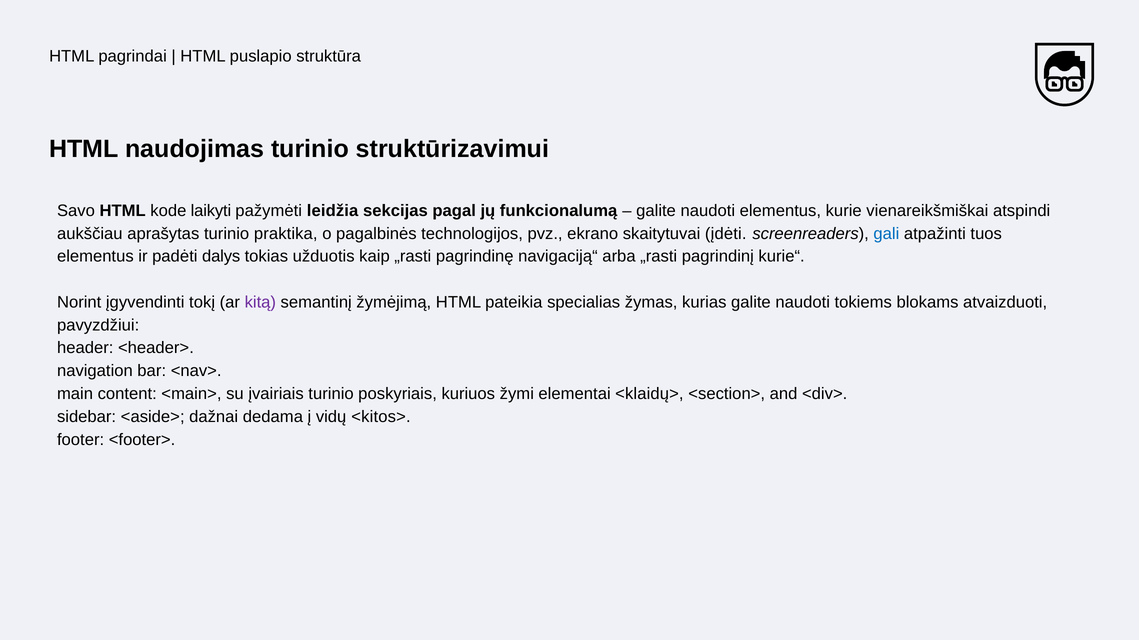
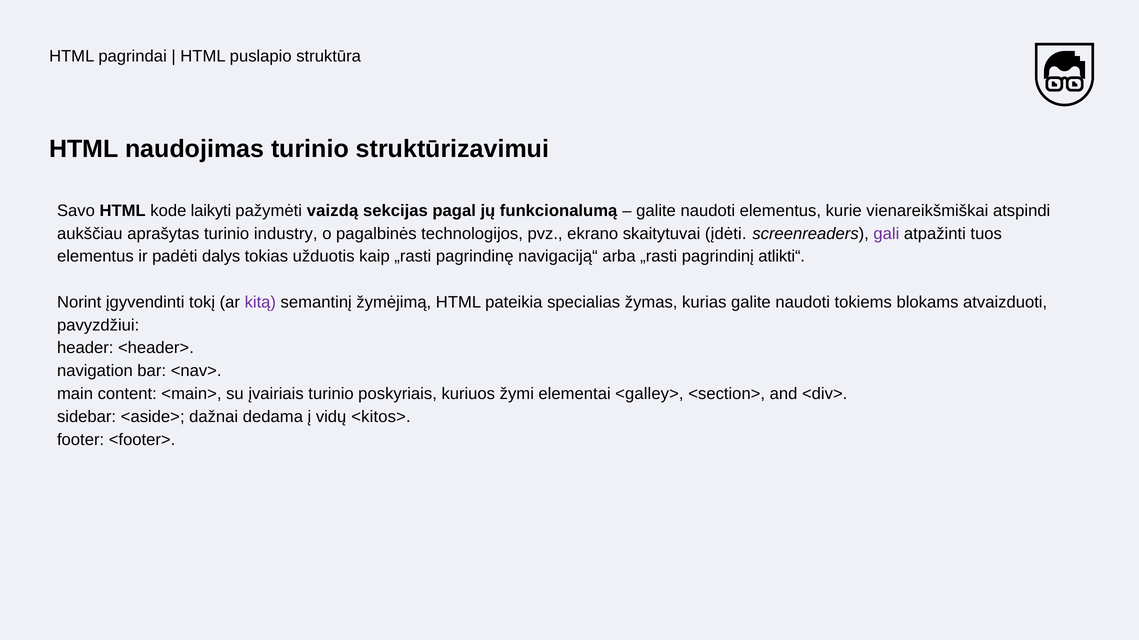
leidžia: leidžia -> vaizdą (333, 211)
praktika: praktika -> industry (286, 234)
gali colour: blue -> purple (886, 234)
kurie“: kurie“ -> atlikti“ (782, 257)
<klaidų>: <klaidų> -> <galley> (649, 394)
